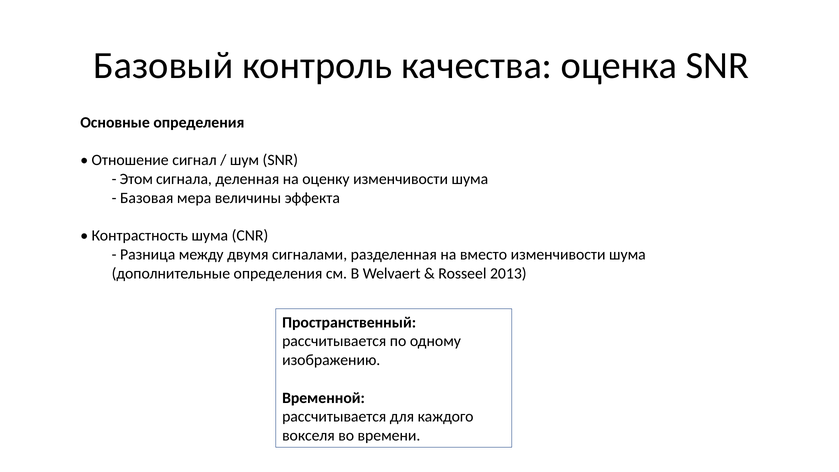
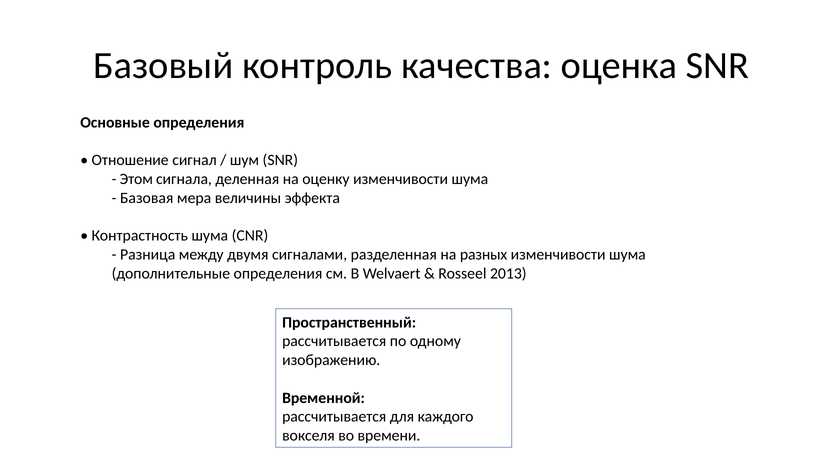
вместо: вместо -> разных (484, 255)
